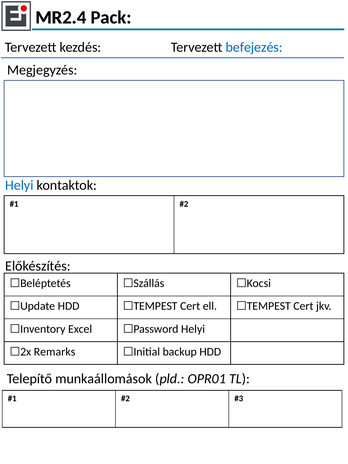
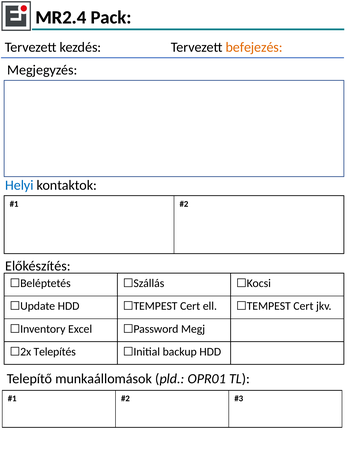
befejezés colour: blue -> orange (254, 47)
☐Password Helyi: Helyi -> Megj (193, 329)
Remarks: Remarks -> Telepítés (55, 352)
